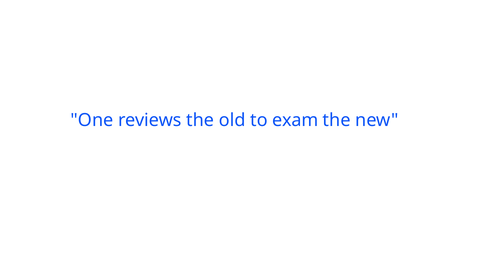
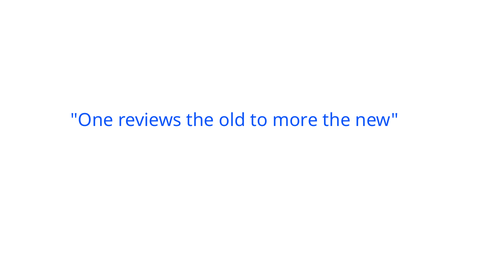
exam: exam -> more (295, 120)
